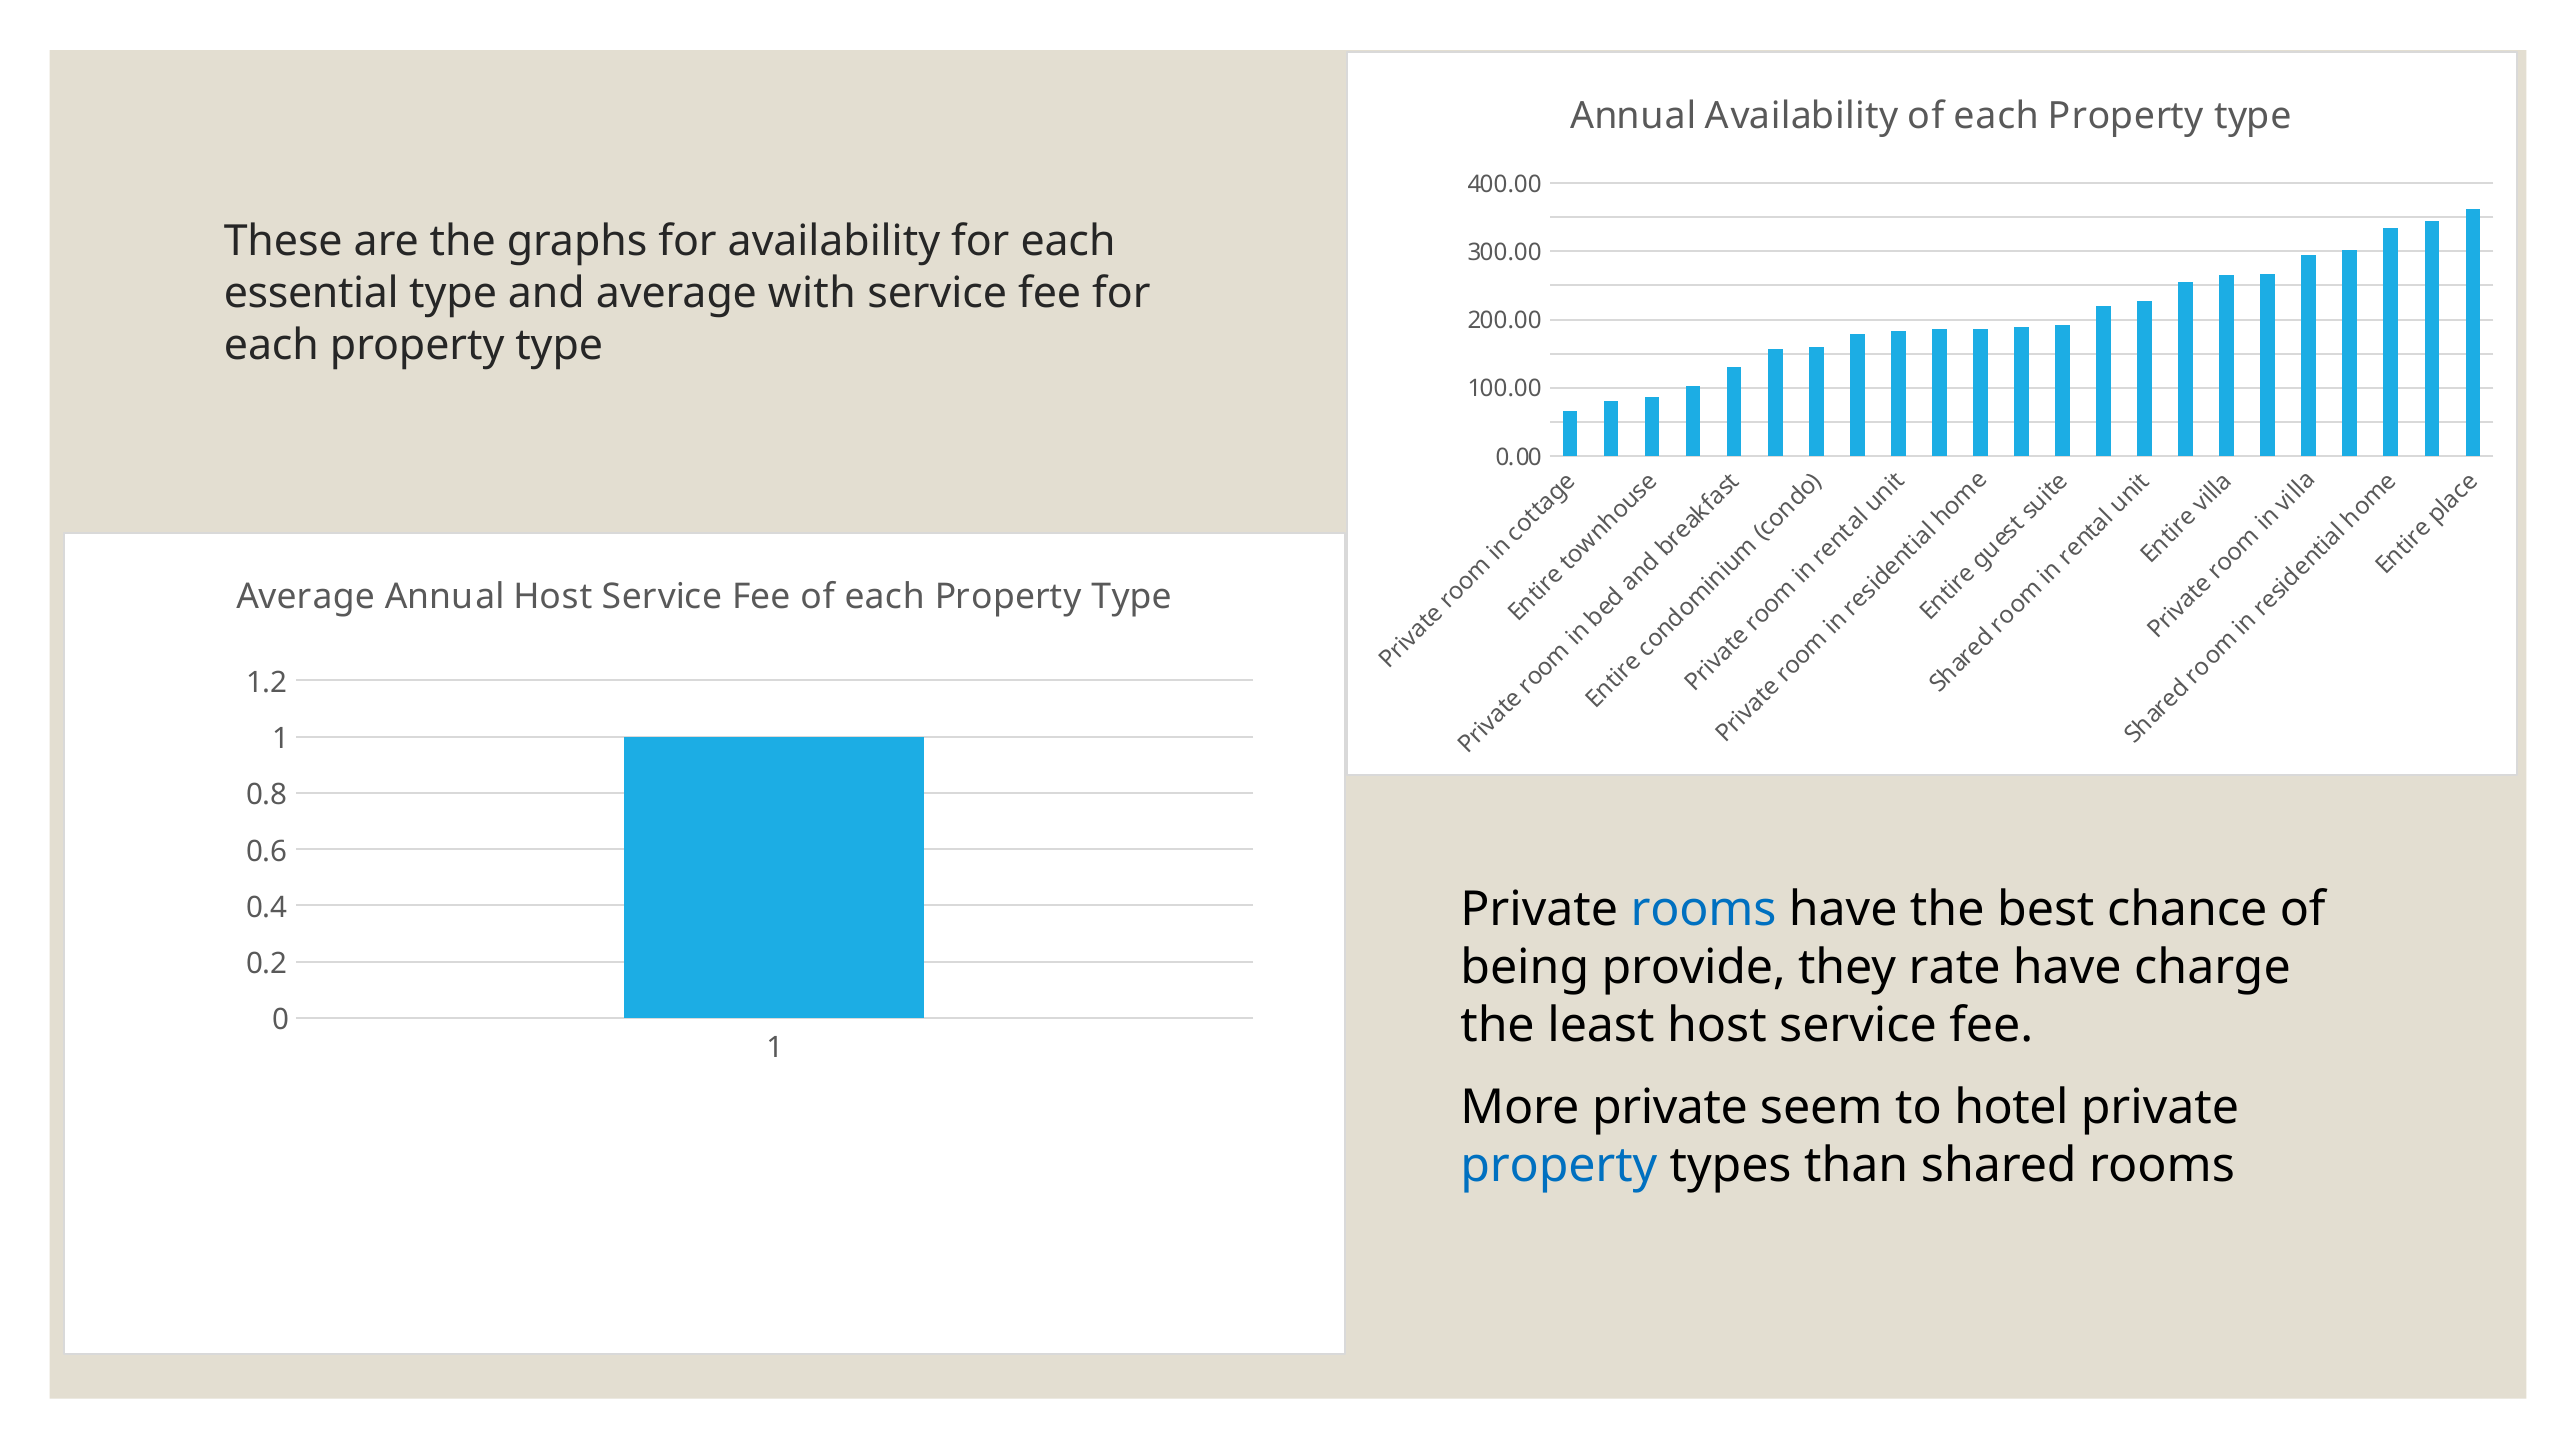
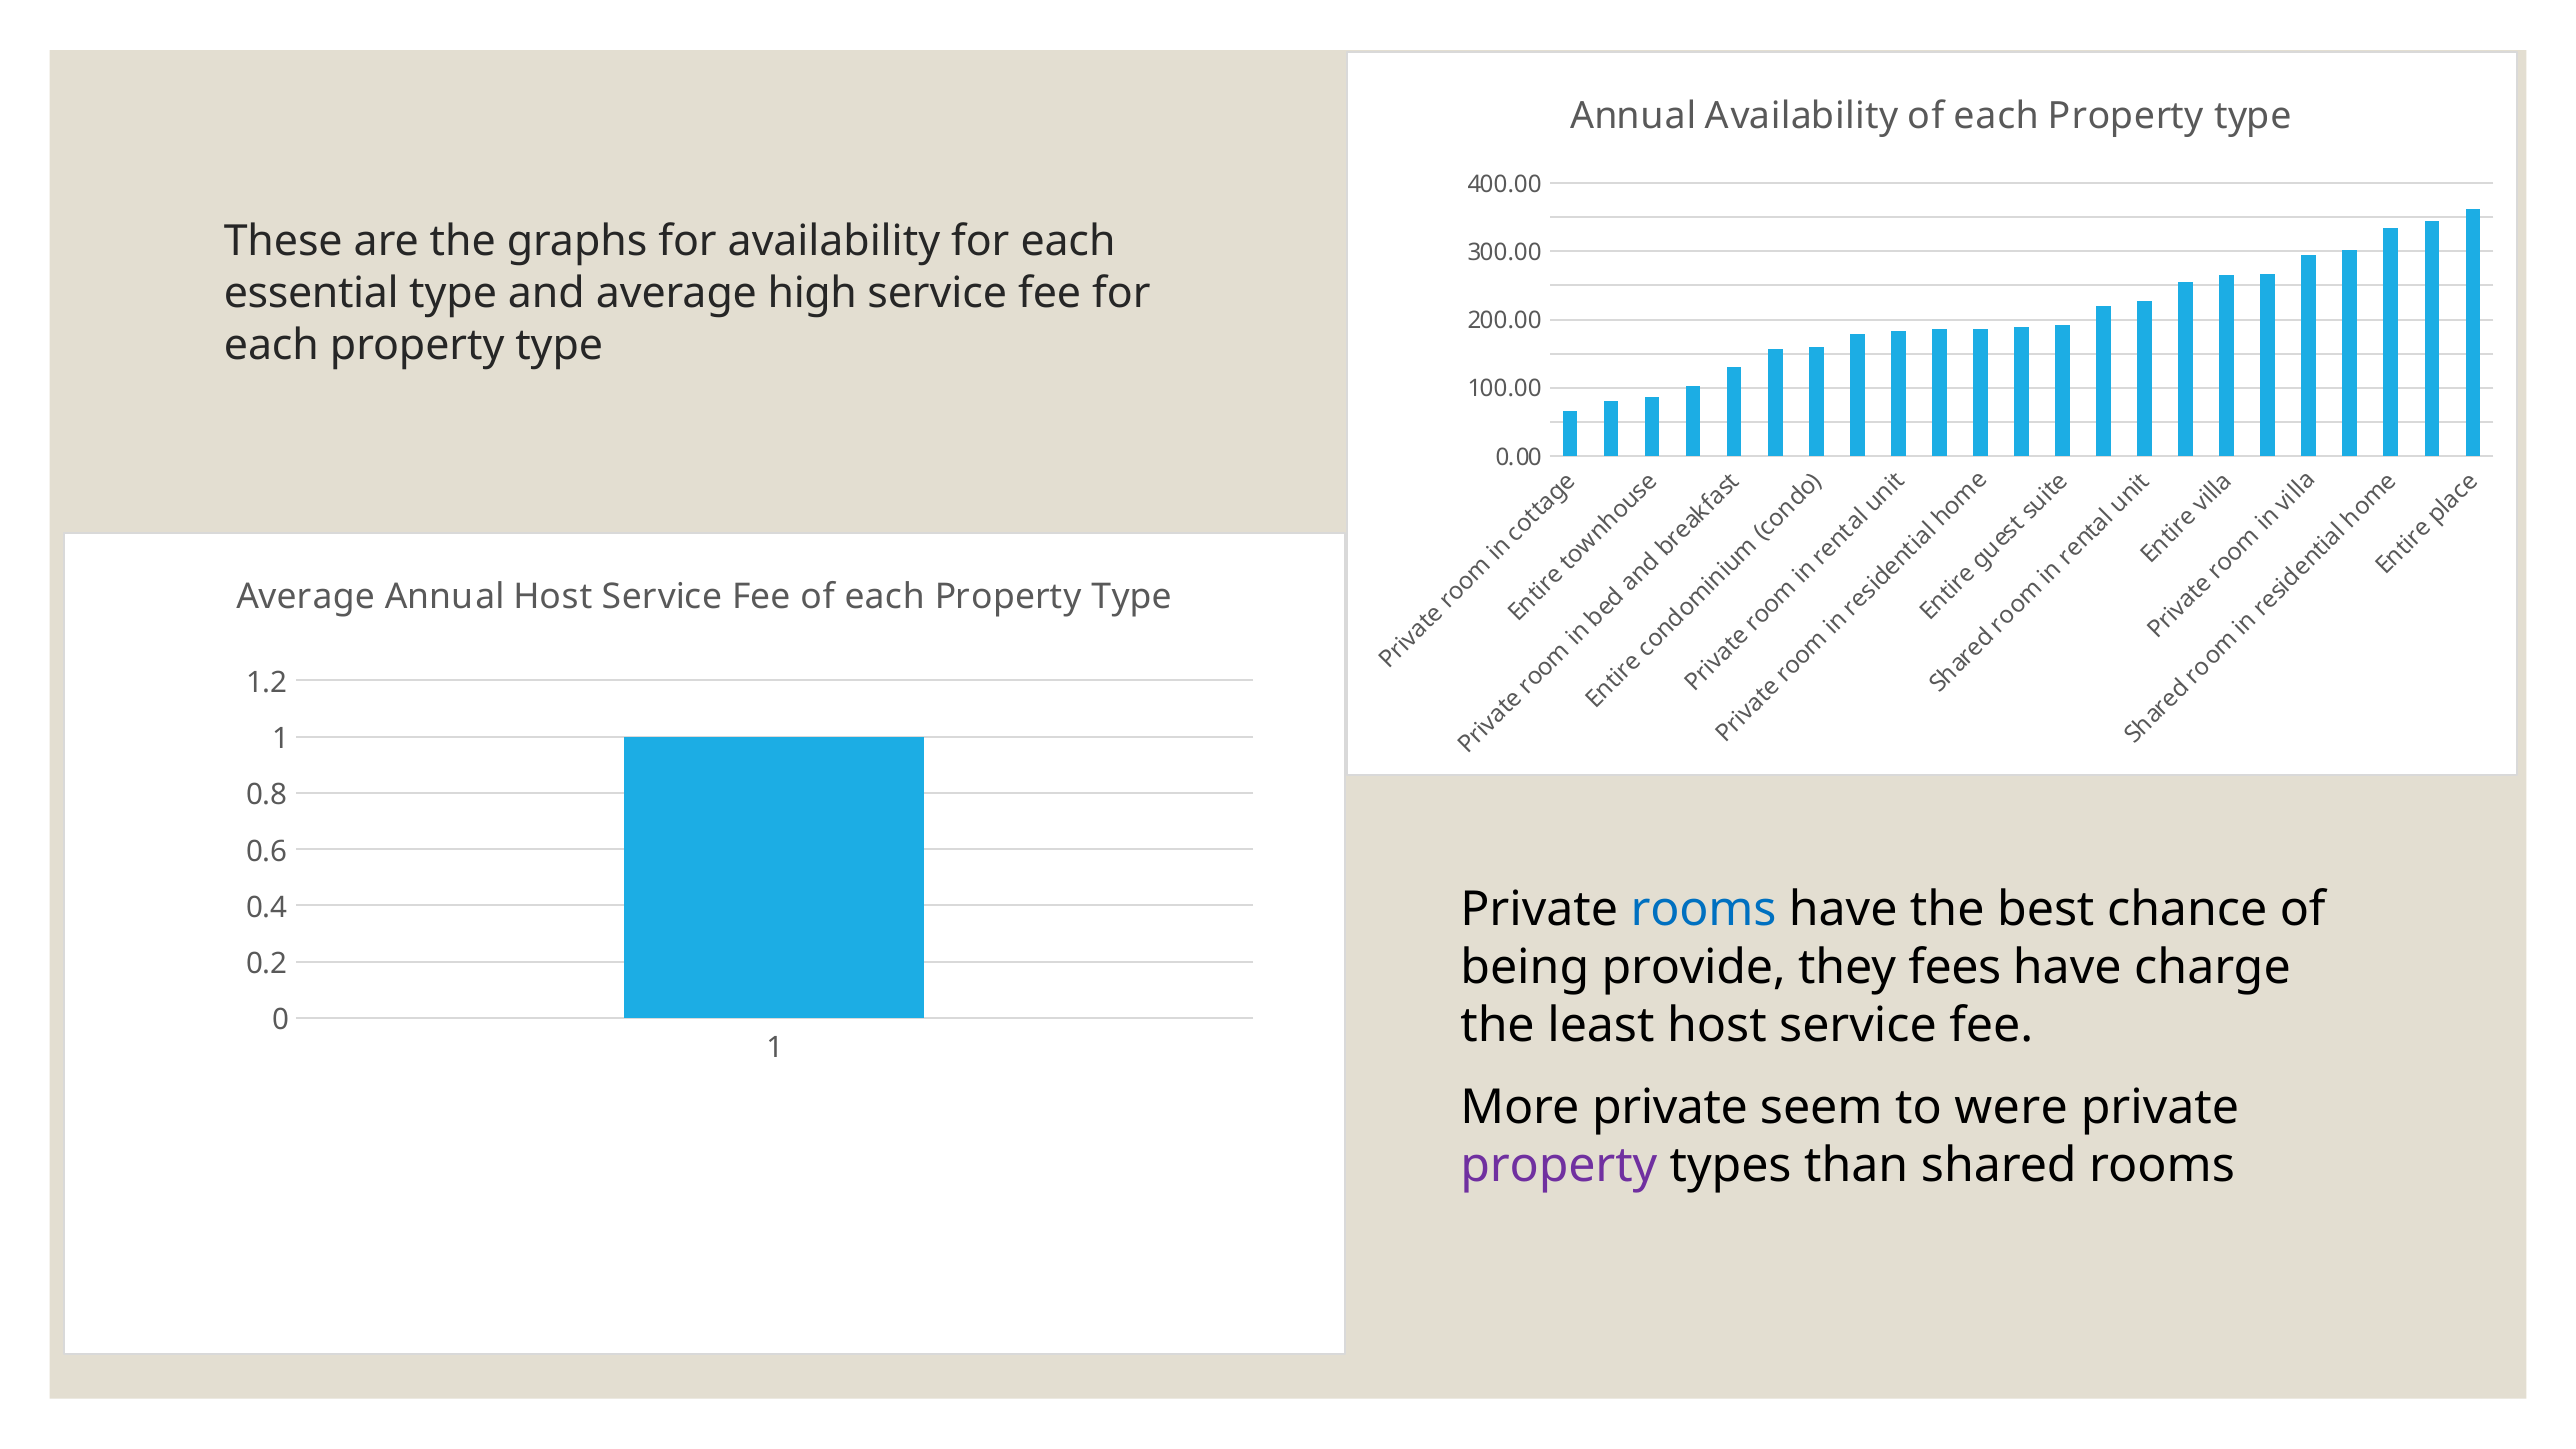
with: with -> high (812, 293)
rate: rate -> fees (1955, 968)
hotel: hotel -> were (2011, 1108)
property colour: blue -> purple (1559, 1166)
